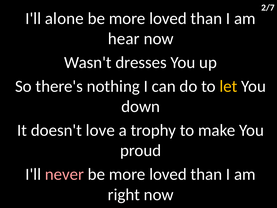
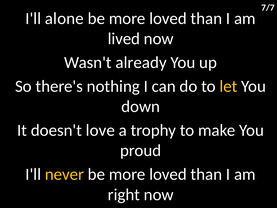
2/7: 2/7 -> 7/7 (268, 8)
hear: hear -> lived (124, 39)
dresses: dresses -> already (141, 62)
never colour: pink -> yellow (64, 174)
